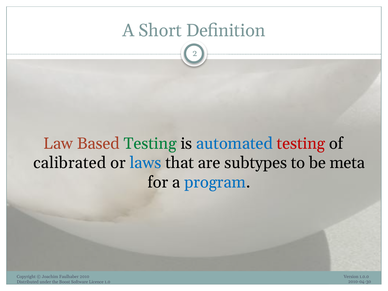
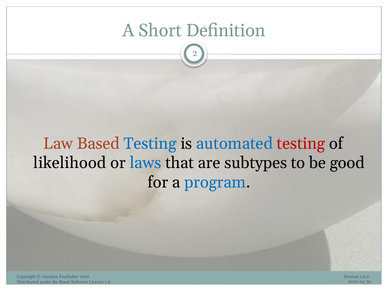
Testing colour: green -> blue (150, 144)
calibrated: calibrated -> likelihood (70, 163)
meta: meta -> good (347, 163)
